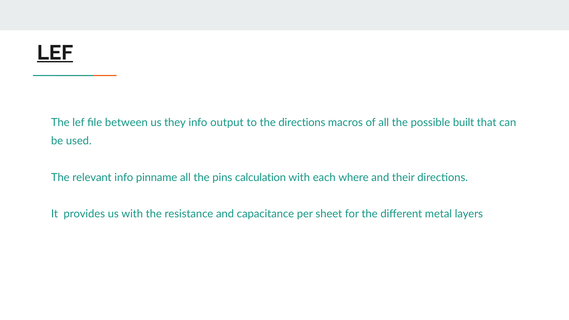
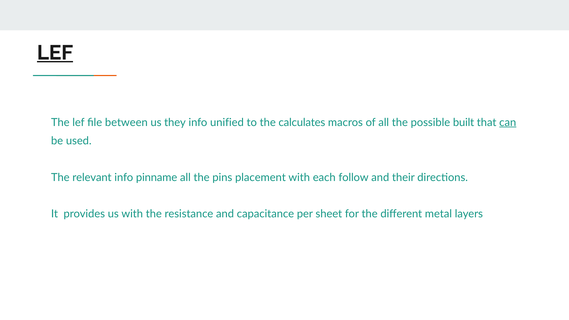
output: output -> unified (227, 122)
the directions: directions -> calculates (302, 122)
can underline: none -> present (508, 122)
calculation: calculation -> placement (260, 177)
where: where -> follow (354, 177)
